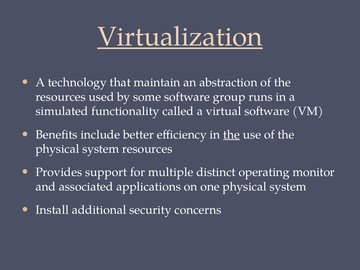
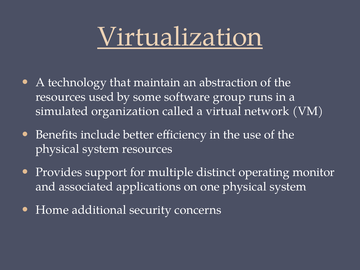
functionality: functionality -> organization (125, 111)
virtual software: software -> network (267, 111)
the underline: present -> none (232, 135)
Install: Install -> Home (52, 210)
